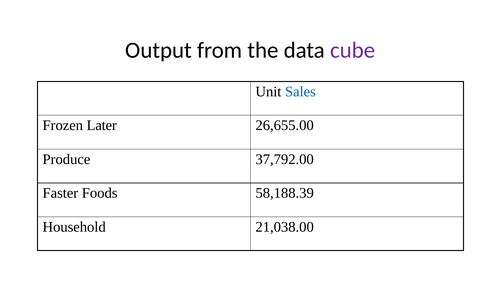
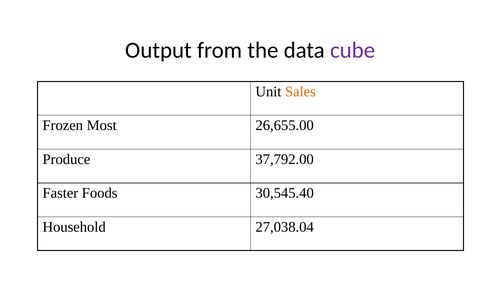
Sales colour: blue -> orange (300, 91)
Later: Later -> Most (102, 125)
58,188.39: 58,188.39 -> 30,545.40 (285, 193)
21,038.00: 21,038.00 -> 27,038.04 (285, 227)
